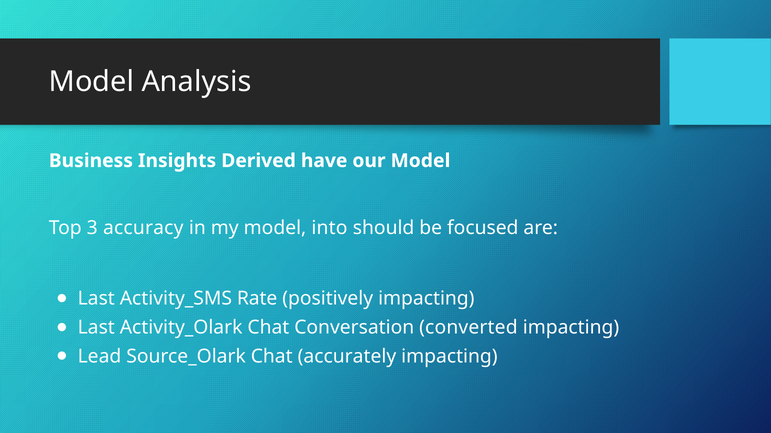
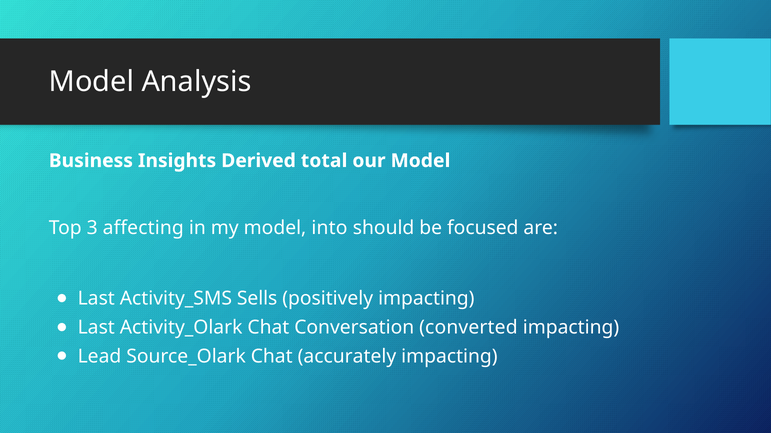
have: have -> total (324, 161)
accuracy: accuracy -> affecting (143, 228)
Rate: Rate -> Sells (257, 299)
